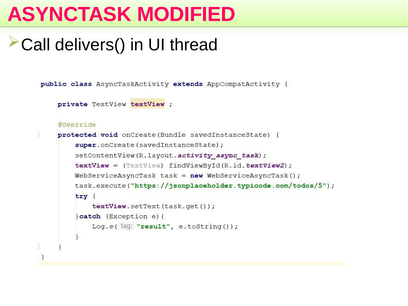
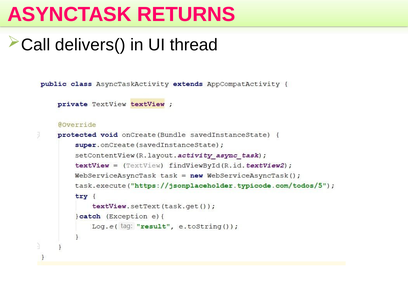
MODIFIED: MODIFIED -> RETURNS (186, 14)
